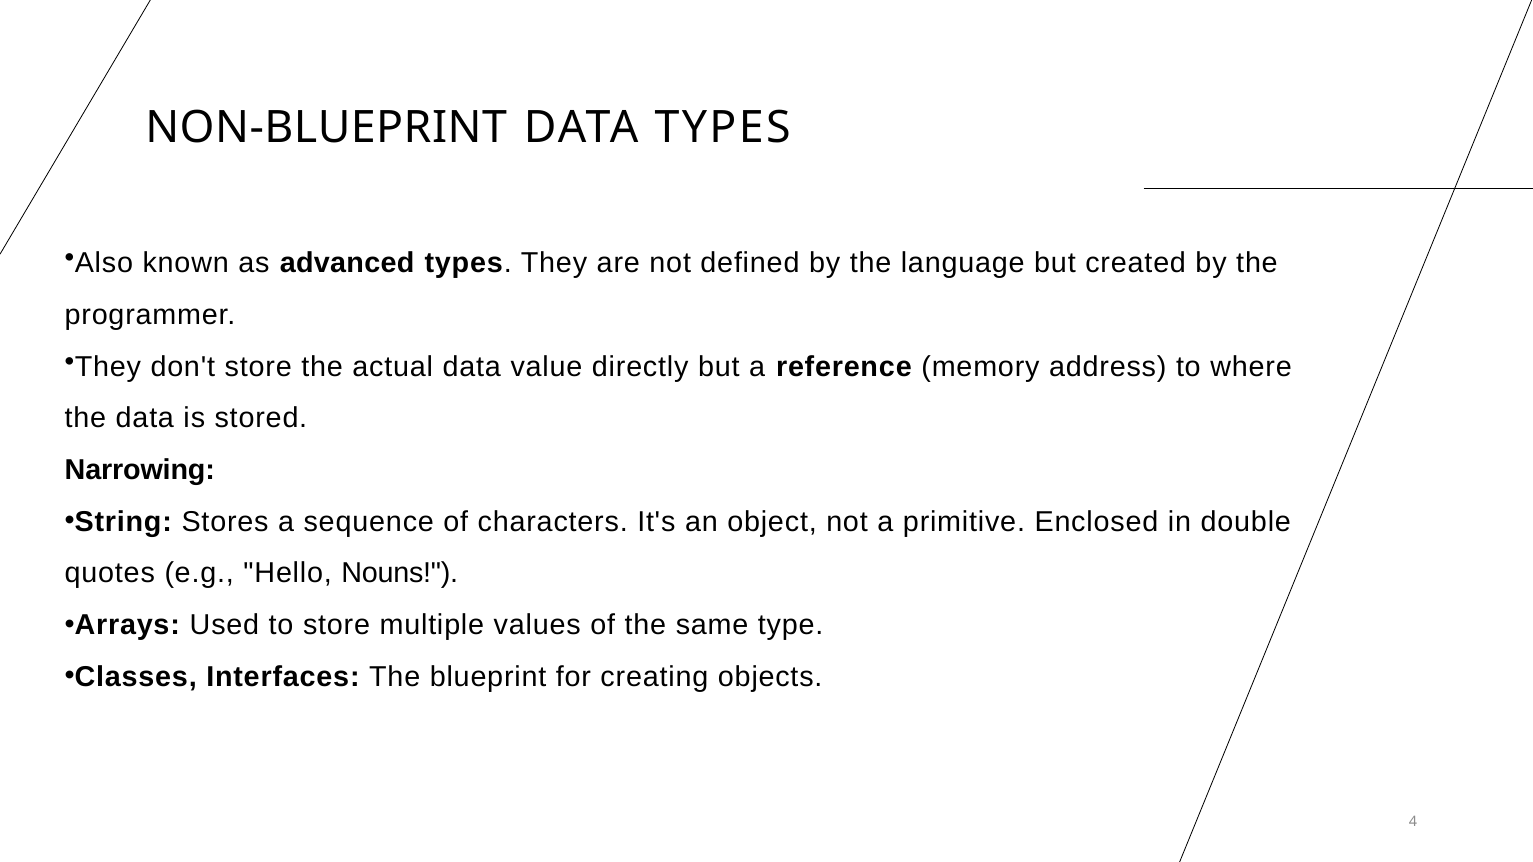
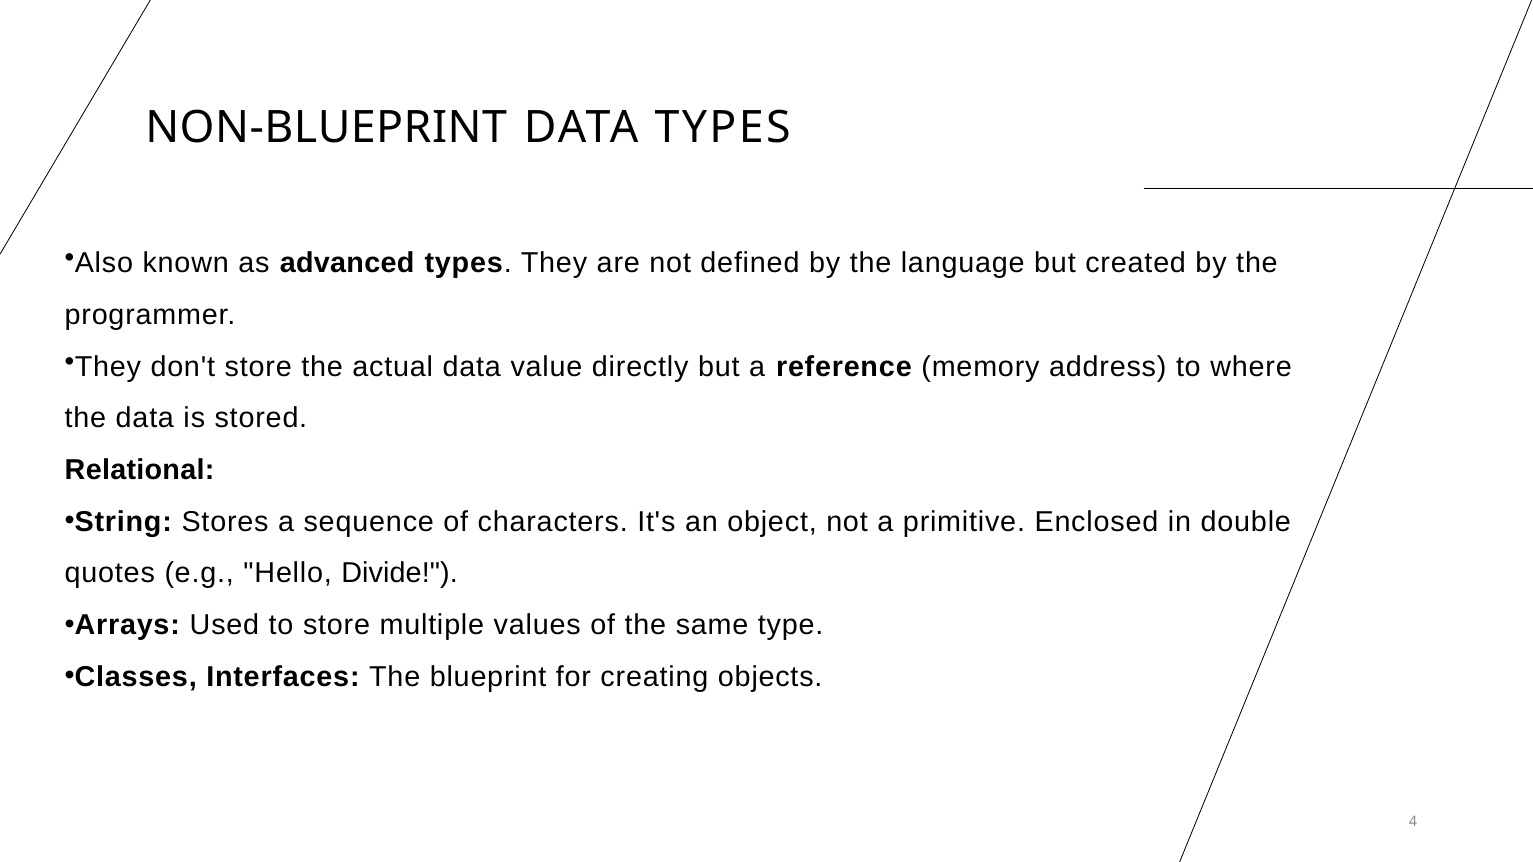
Narrowing: Narrowing -> Relational (140, 470)
Nouns: Nouns -> Divide (400, 574)
